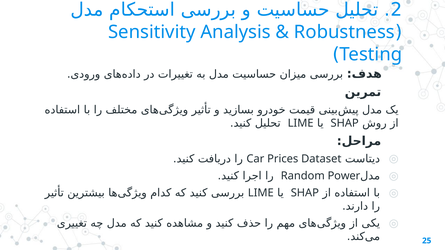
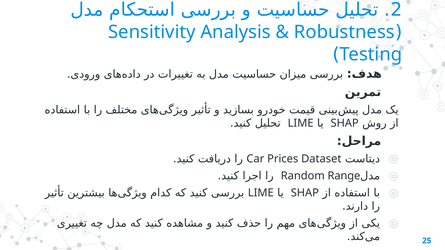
Power: Power -> Range (344, 176)
